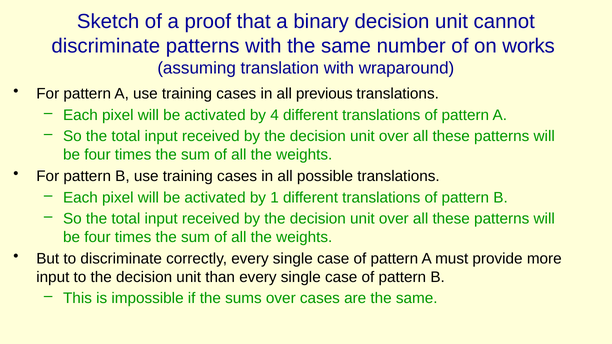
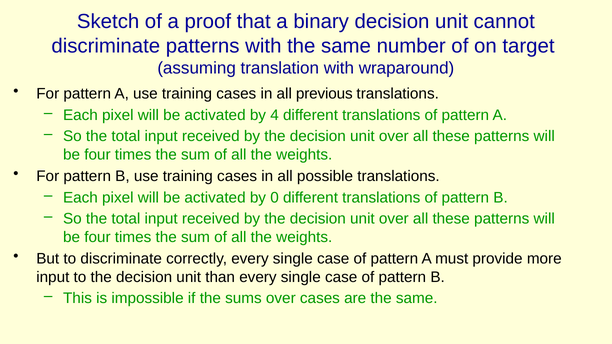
works: works -> target (528, 46)
1: 1 -> 0 (275, 198)
